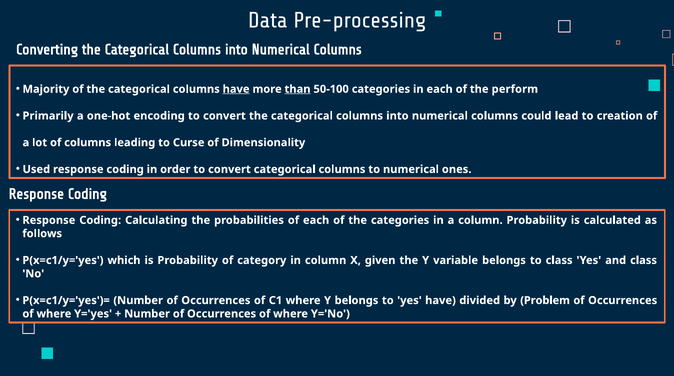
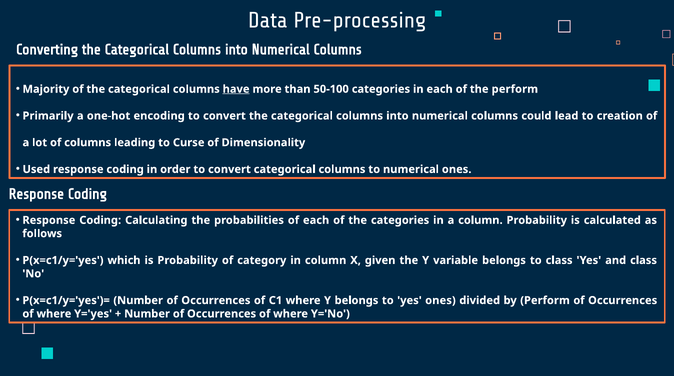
than underline: present -> none (298, 89)
yes have: have -> ones (440, 301)
by Problem: Problem -> Perform (545, 301)
